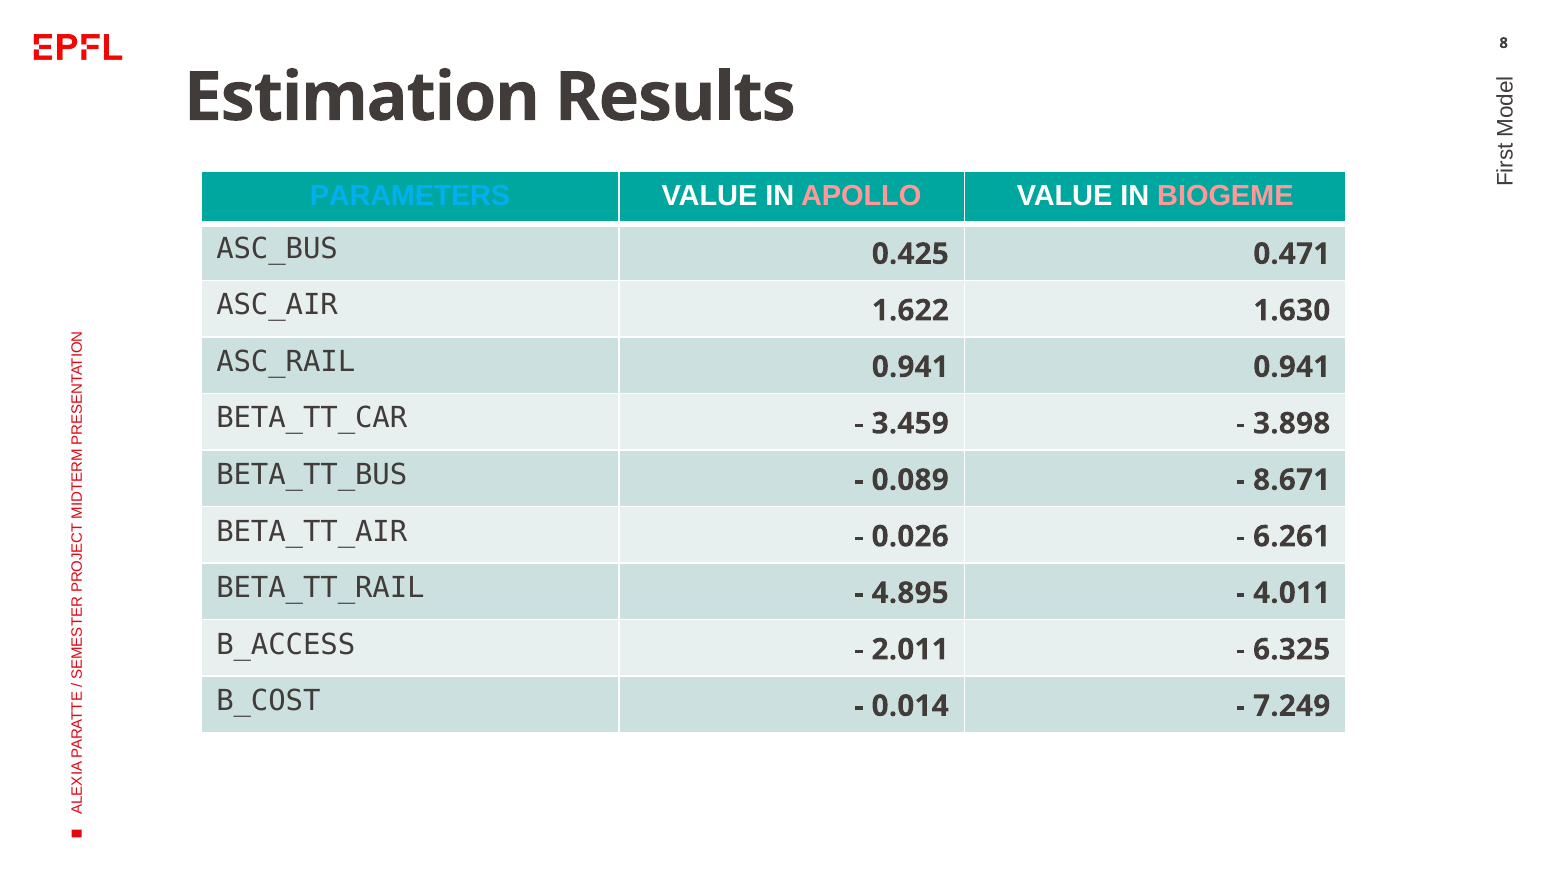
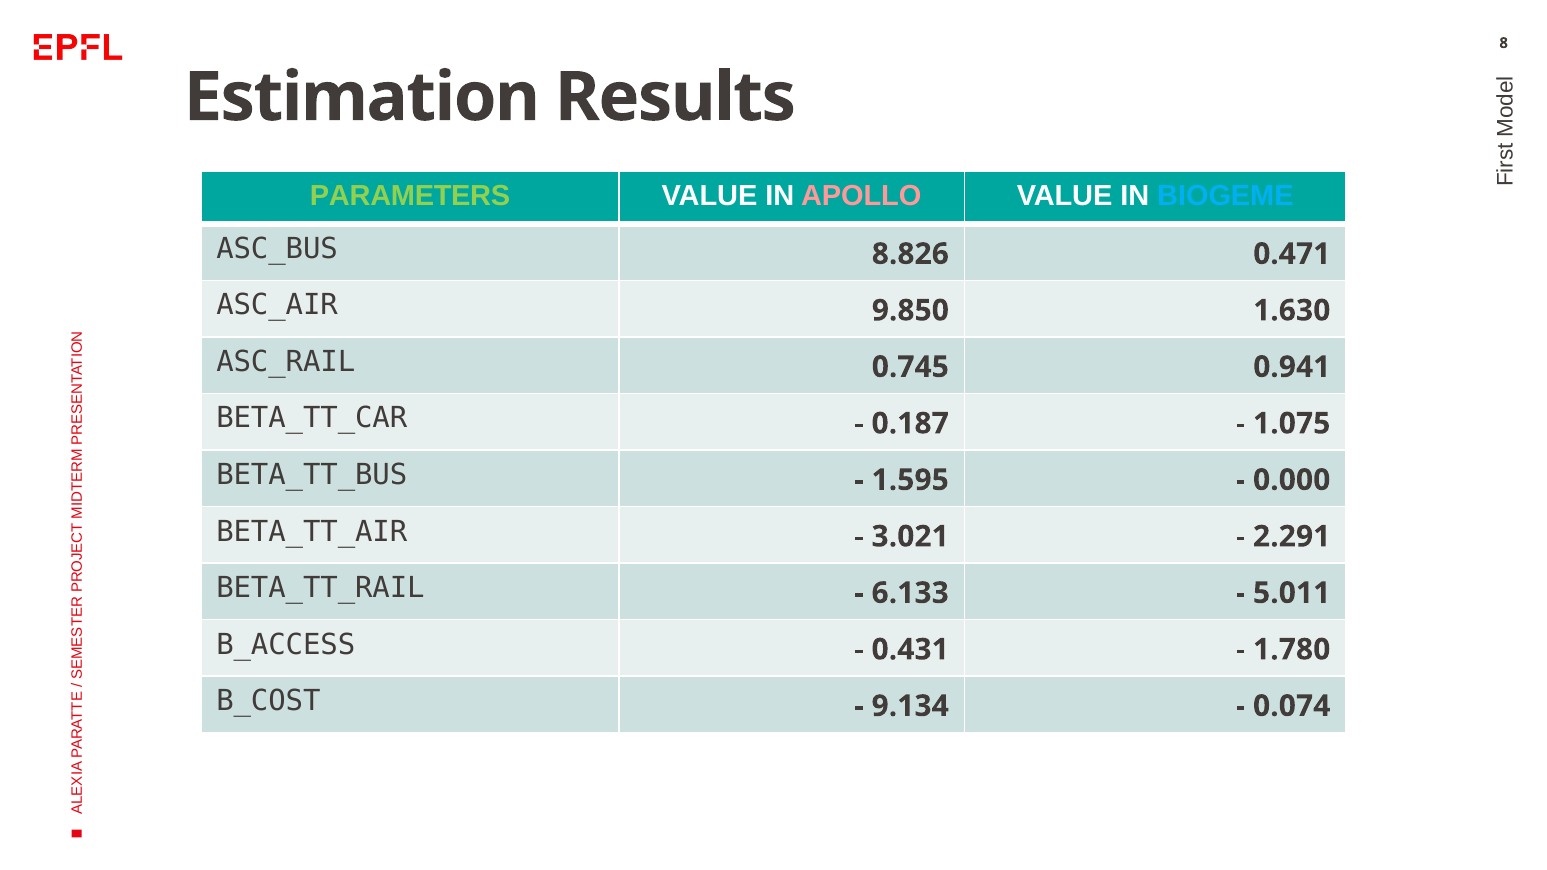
PARAMETERS colour: light blue -> light green (410, 196)
BIOGEME colour: pink -> light blue (1225, 196)
0.425: 0.425 -> 8.826 (910, 254)
1.622: 1.622 -> 9.850 (910, 311)
0.941: 0.941 -> 0.745 (910, 367)
3.459: 3.459 -> 0.187 (910, 424)
3.898: 3.898 -> 1.075 (1292, 424)
0.089: 0.089 -> 1.595 (910, 480)
8.671: 8.671 -> 0.000 (1292, 480)
0.026: 0.026 -> 3.021 (910, 537)
6.261: 6.261 -> 2.291 (1292, 537)
4.895: 4.895 -> 6.133 (910, 593)
4.011: 4.011 -> 5.011 (1292, 593)
2.011: 2.011 -> 0.431 (910, 650)
6.325: 6.325 -> 1.780 (1292, 650)
0.014: 0.014 -> 9.134 (910, 706)
7.249: 7.249 -> 0.074 (1292, 706)
